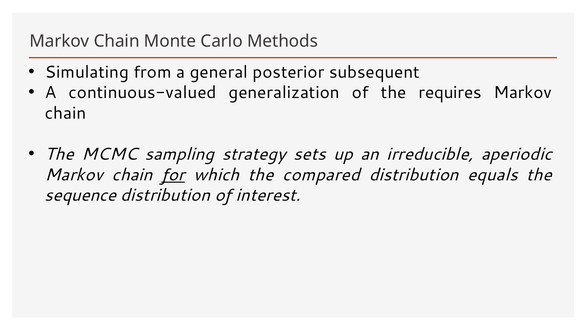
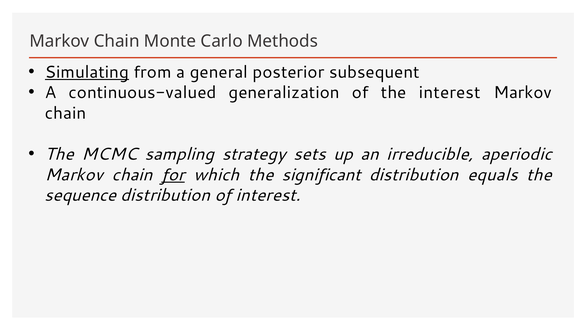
Simulating underline: none -> present (87, 72)
the requires: requires -> interest (450, 92)
compared: compared -> significant (321, 175)
